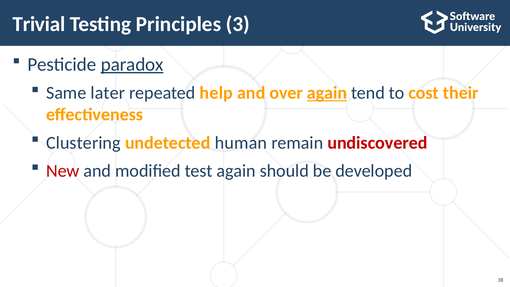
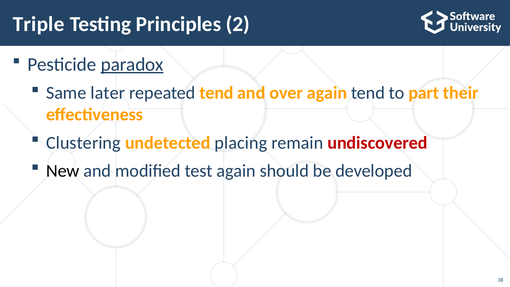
Trivial: Trivial -> Triple (39, 24)
3: 3 -> 2 (238, 24)
repeated help: help -> tend (216, 93)
again underline: present -> none (327, 93)
cost: cost -> part (424, 93)
human: human -> placing (241, 143)
New colour: red -> black (63, 171)
